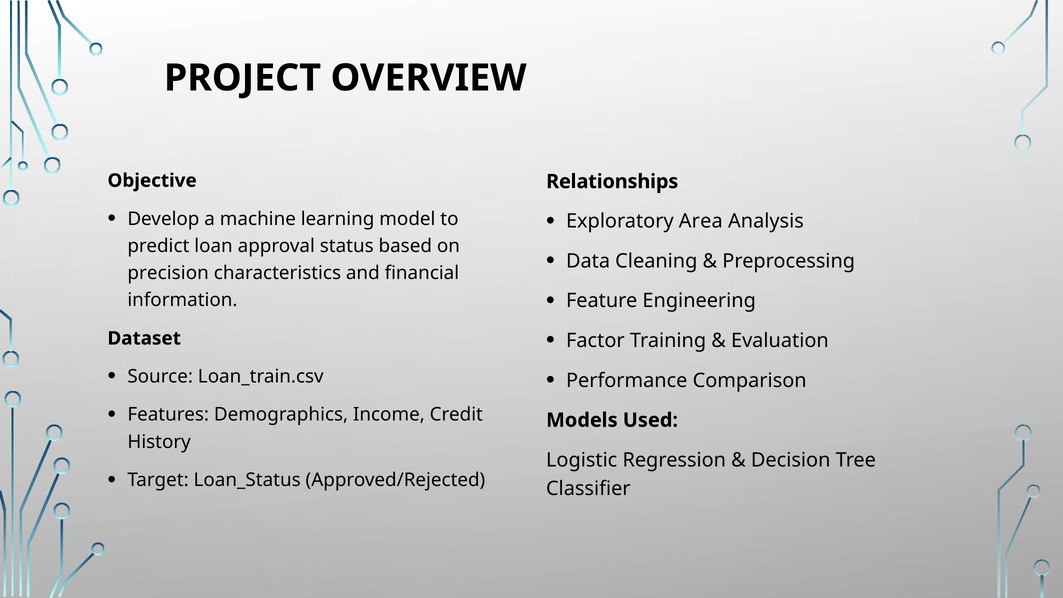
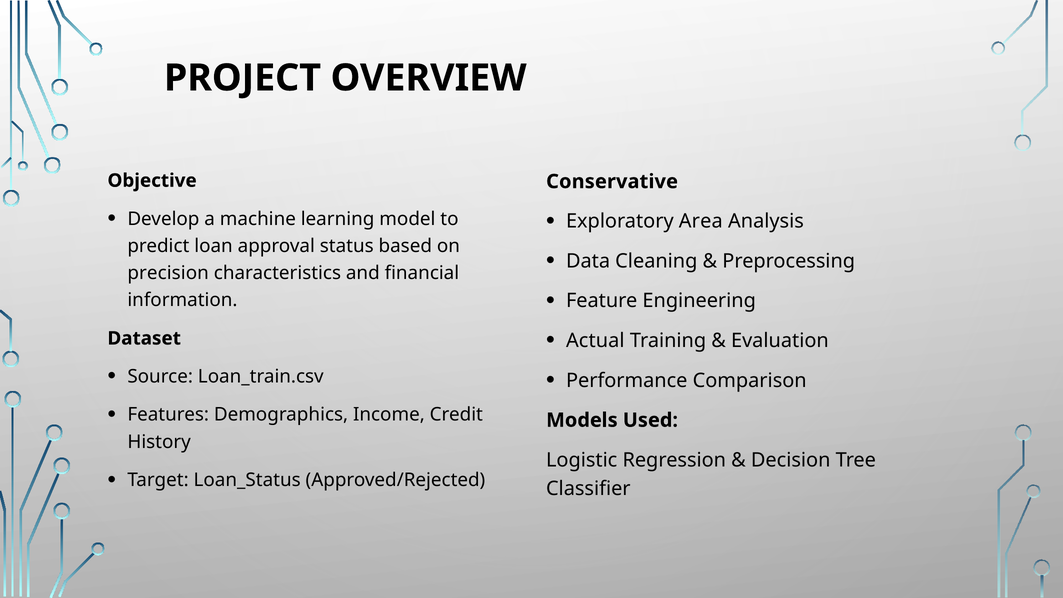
Relationships: Relationships -> Conservative (612, 182)
Factor: Factor -> Actual (595, 341)
